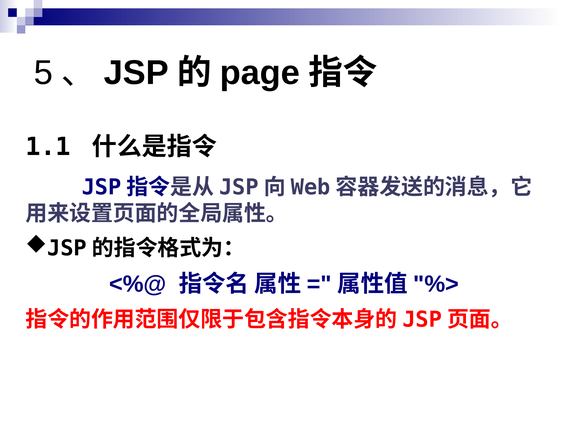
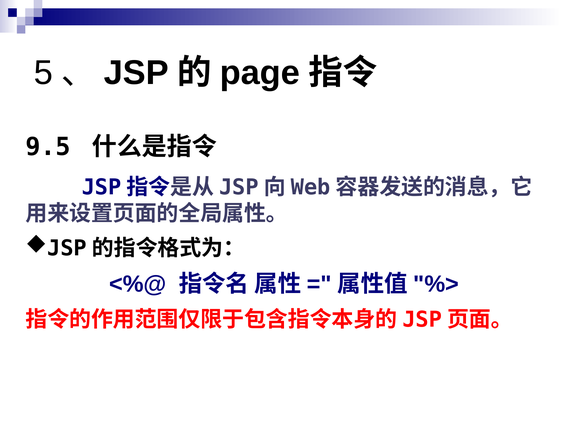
1.1: 1.1 -> 9.5 (48, 147)
